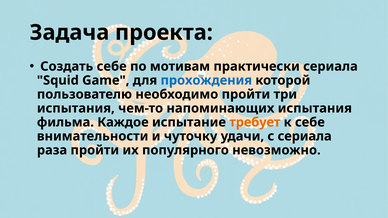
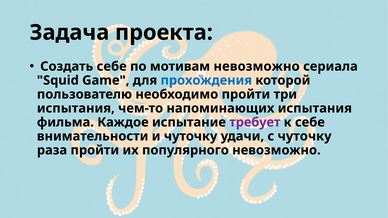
мотивам практически: практически -> невозможно (257, 66)
требует colour: orange -> purple (255, 122)
с сериала: сериала -> чуточку (305, 136)
